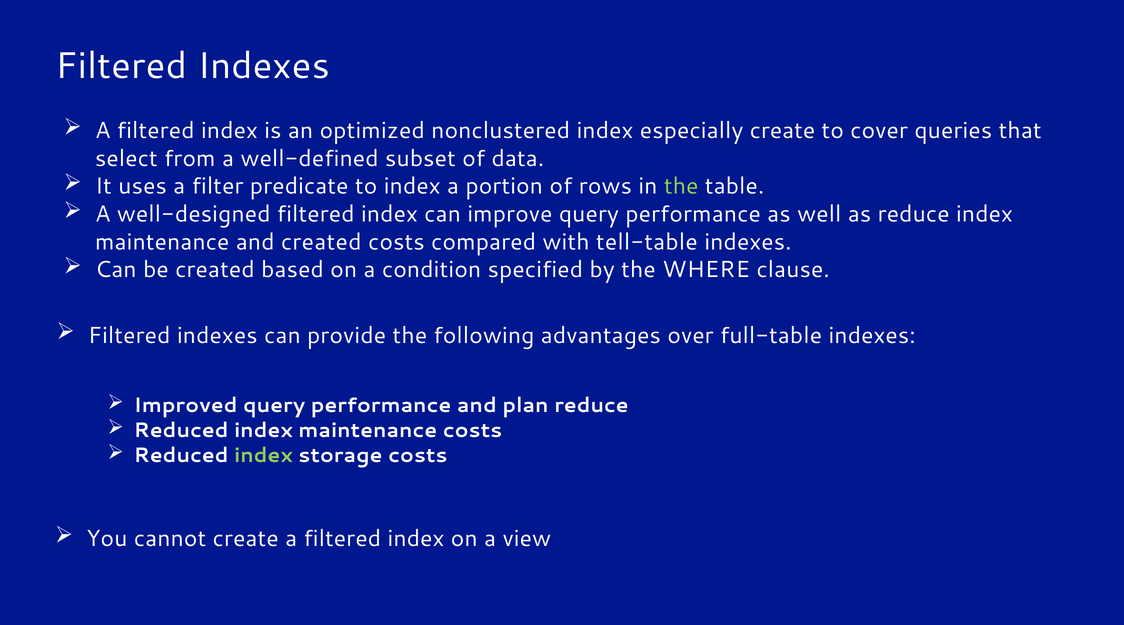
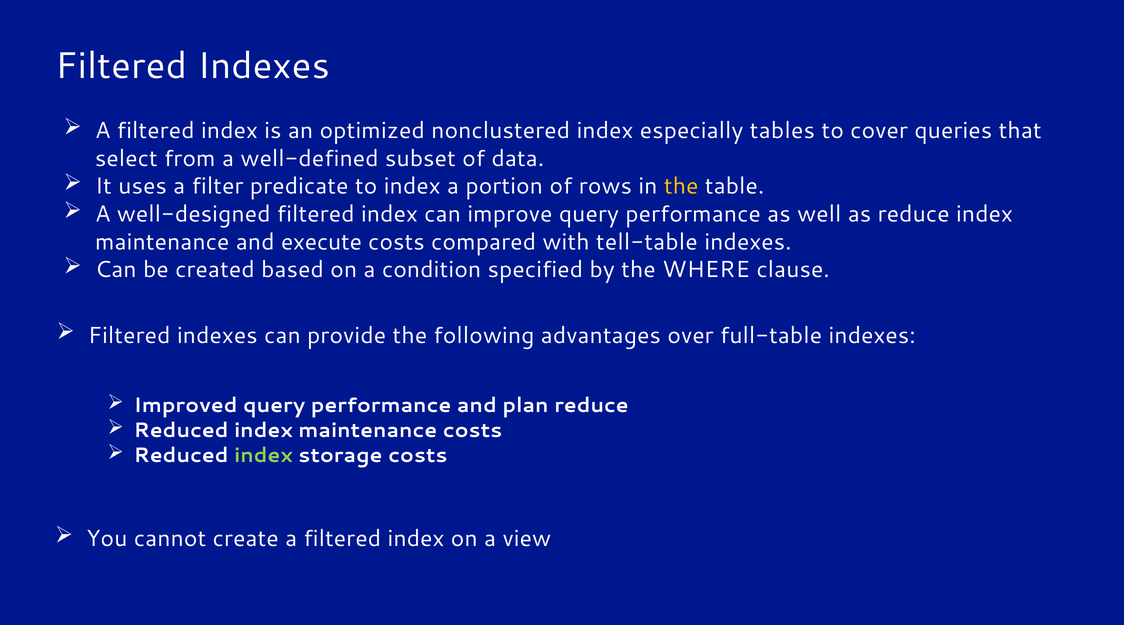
especially create: create -> tables (782, 131)
the colour: light green -> yellow (681, 186)
and created: created -> execute (321, 242)
